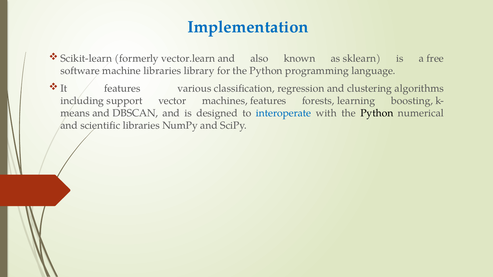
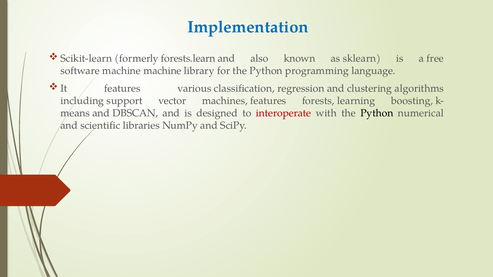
vector.learn: vector.learn -> forests.learn (188, 59)
machine libraries: libraries -> machine (162, 71)
interoperate colour: blue -> red (284, 113)
